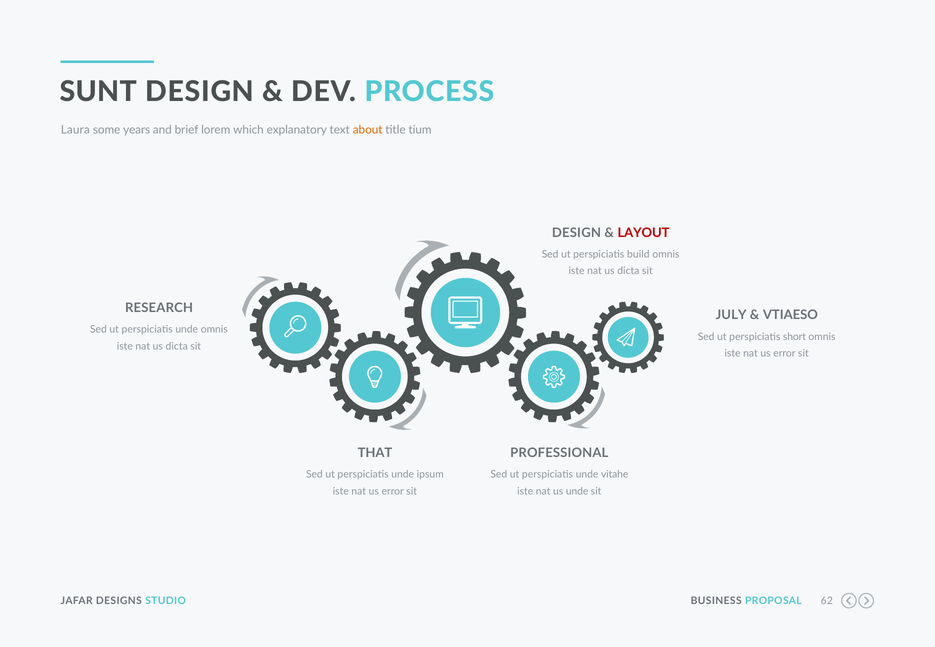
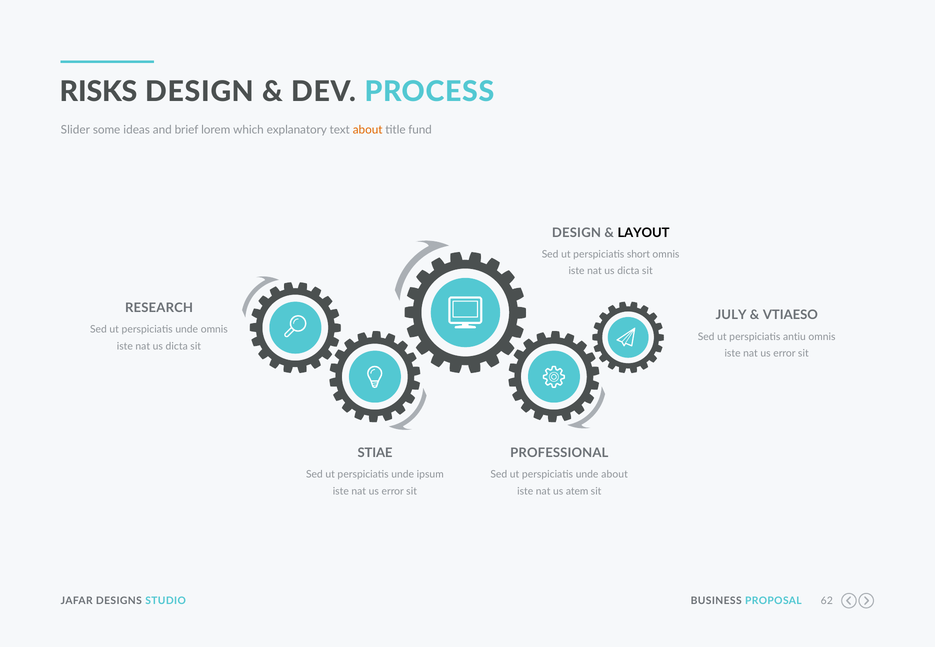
SUNT: SUNT -> RISKS (99, 92)
Laura: Laura -> Slider (75, 130)
years: years -> ideas (137, 130)
tium: tium -> fund (420, 130)
LAYOUT colour: red -> black (644, 233)
build: build -> short (638, 254)
short: short -> antiu (794, 337)
THAT: THAT -> STIAE (375, 453)
unde vitahe: vitahe -> about (615, 475)
us unde: unde -> atem (577, 492)
